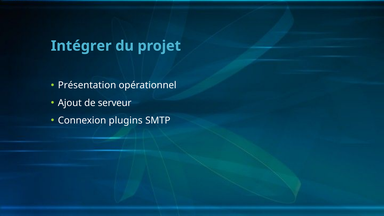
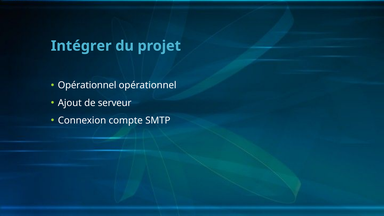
Présentation: Présentation -> Opérationnel (87, 85)
plugins: plugins -> compte (126, 120)
